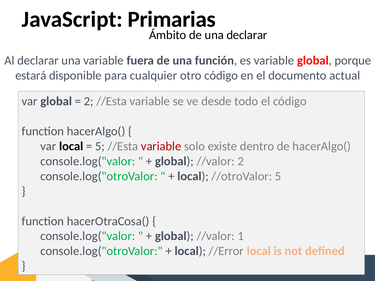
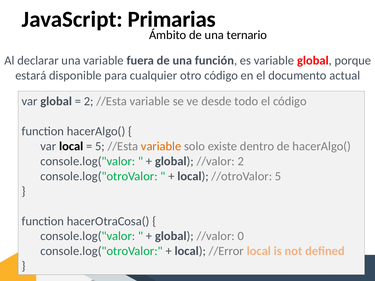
una declarar: declarar -> ternario (247, 35)
variable colour: red -> orange (161, 146)
1: 1 -> 0 (241, 236)
